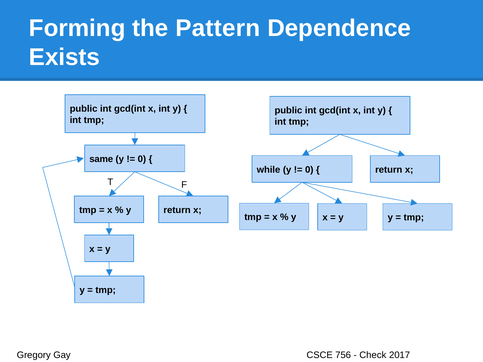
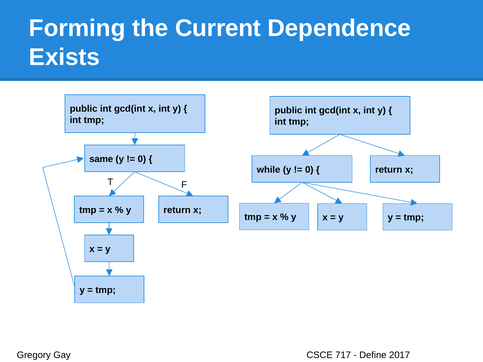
Pattern: Pattern -> Current (218, 28)
756: 756 -> 717 (343, 355)
Check: Check -> Define (373, 355)
